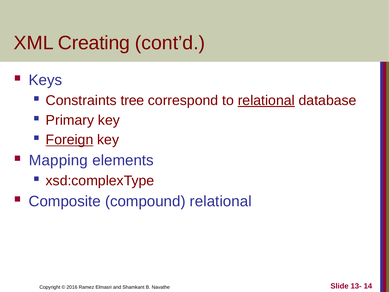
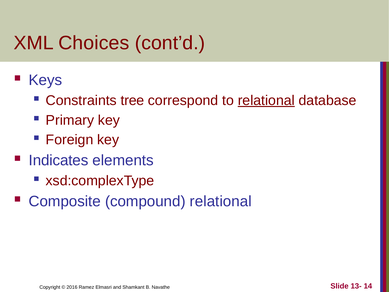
Creating: Creating -> Choices (94, 43)
Foreign underline: present -> none (70, 140)
Mapping: Mapping -> Indicates (59, 160)
